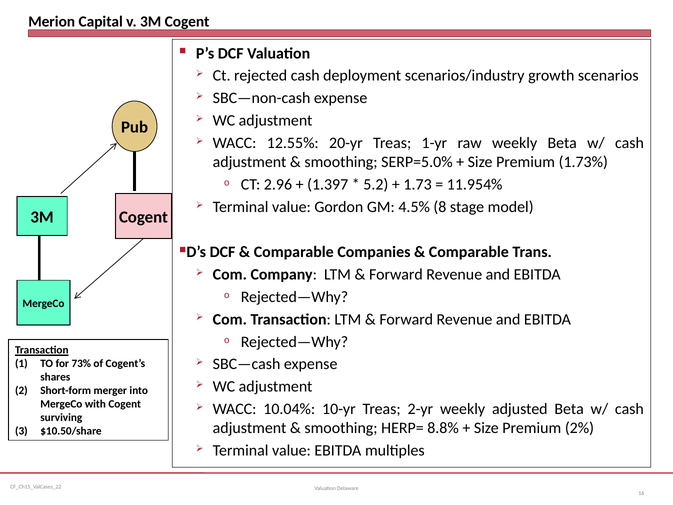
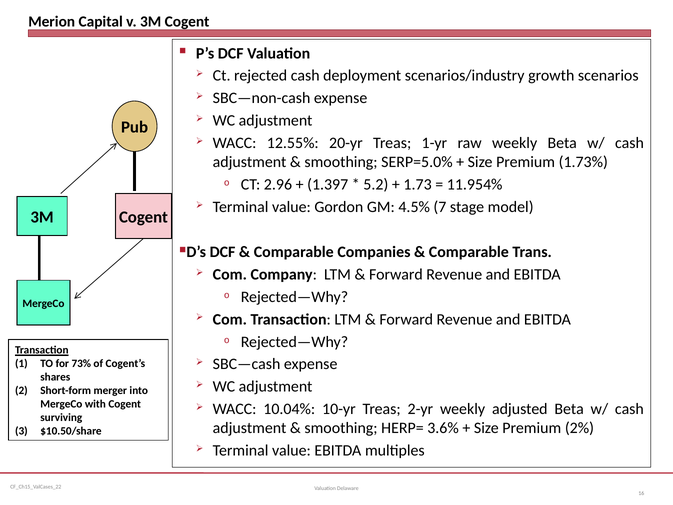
8: 8 -> 7 (440, 207)
8.8%: 8.8% -> 3.6% (443, 428)
